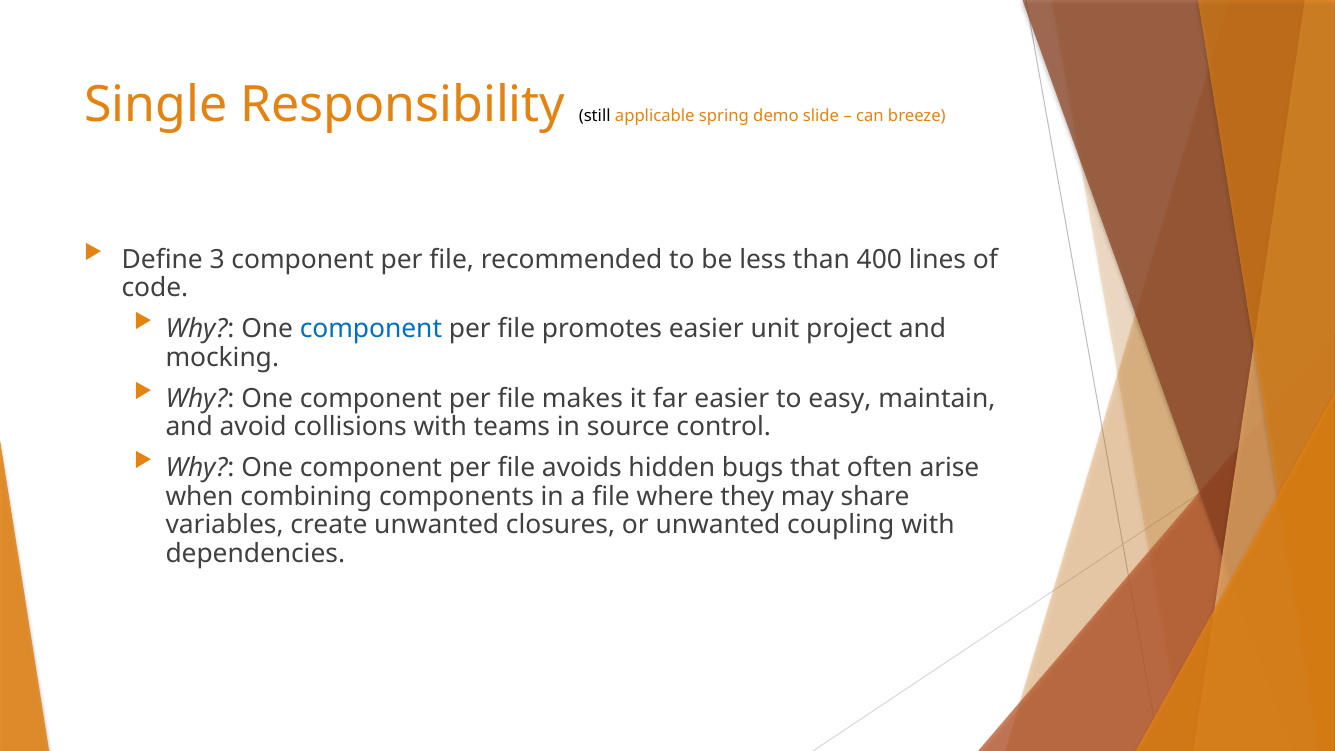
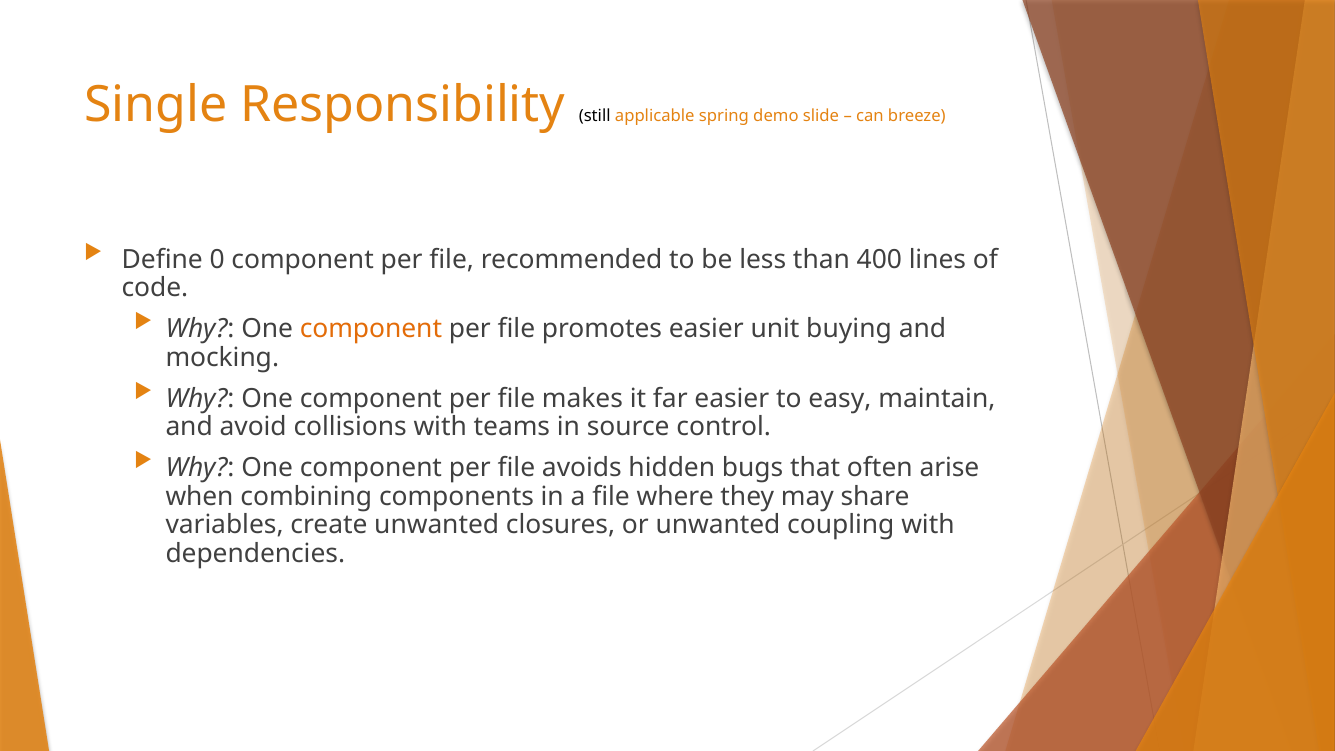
3: 3 -> 0 (217, 259)
component colour: blue -> orange (371, 329)
project: project -> buying (849, 329)
